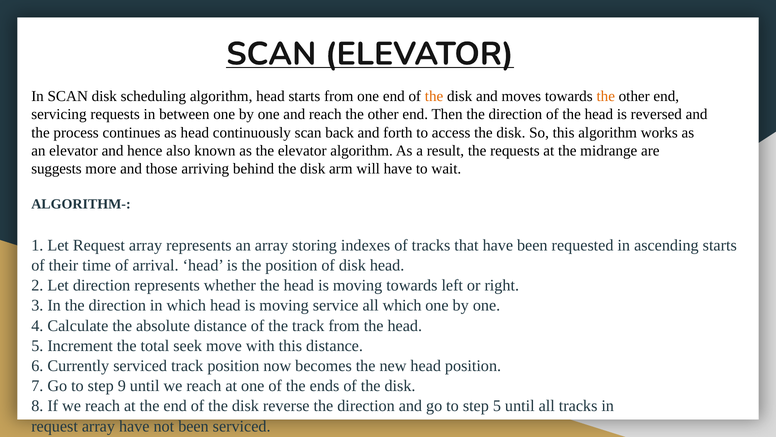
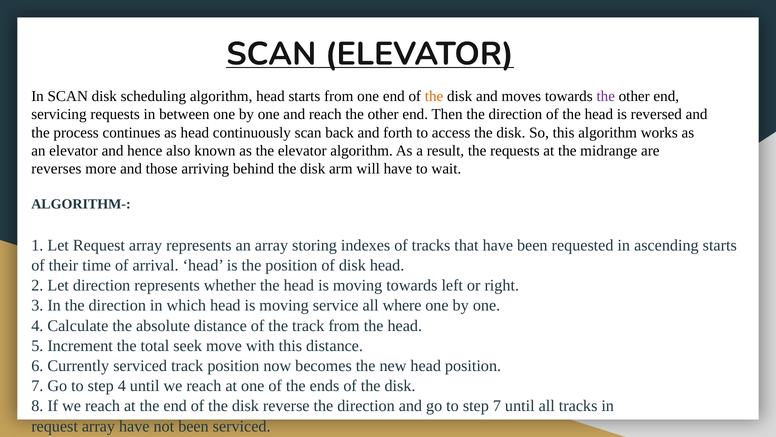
the colour: orange -> purple (606, 96)
suggests: suggests -> reverses (56, 169)
all which: which -> where (402, 305)
step 9: 9 -> 4 (122, 386)
step 5: 5 -> 7 (497, 406)
